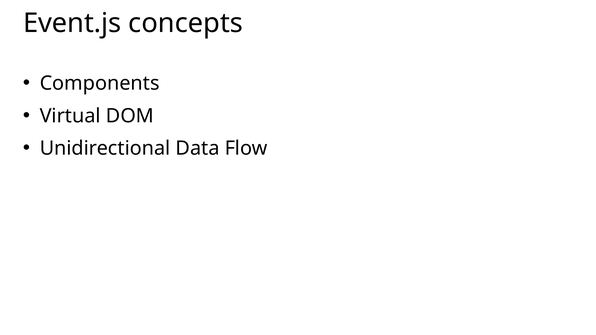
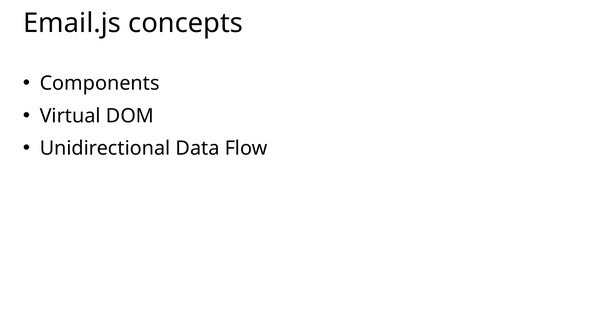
Event.js: Event.js -> Email.js (72, 23)
